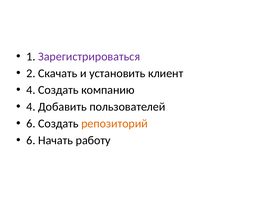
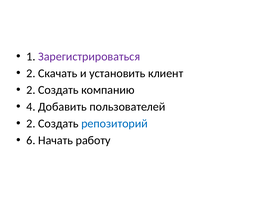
4: 4 -> 2 (31, 90)
6: 6 -> 2 (31, 124)
репозиторий colour: orange -> blue (115, 124)
